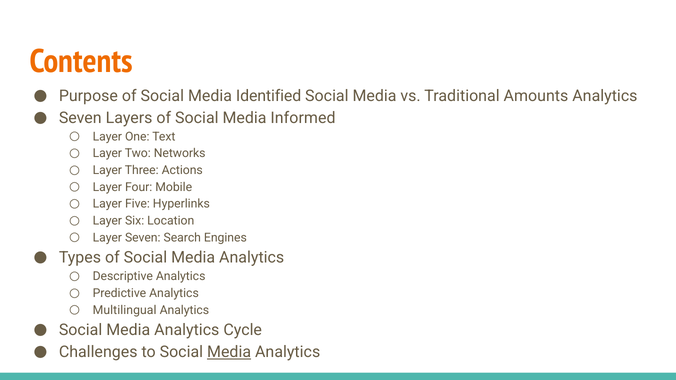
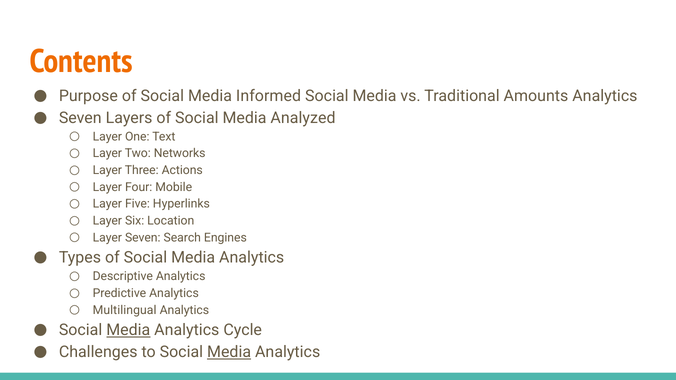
Identified: Identified -> Informed (269, 96)
Informed: Informed -> Analyzed (303, 118)
Media underline: none -> present (128, 330)
